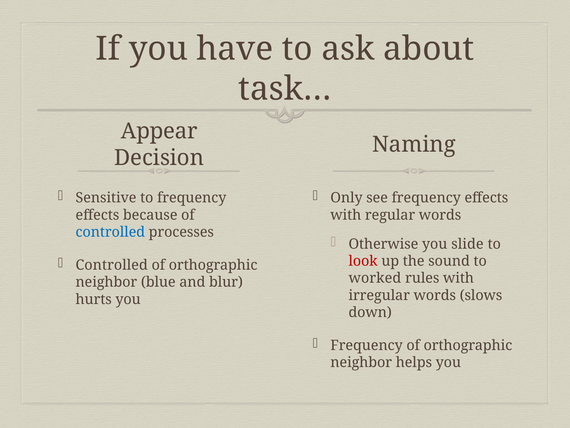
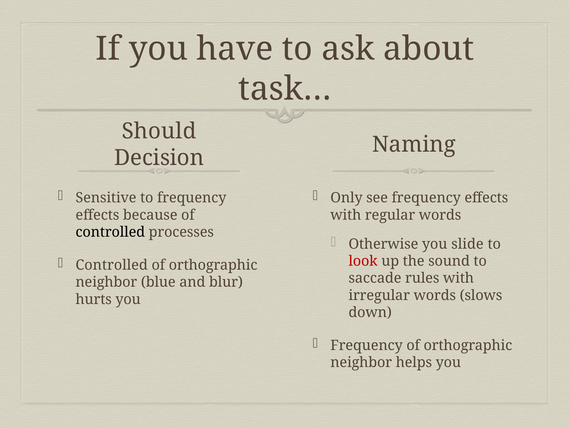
Appear: Appear -> Should (159, 131)
controlled colour: blue -> black (110, 232)
worked: worked -> saccade (375, 278)
